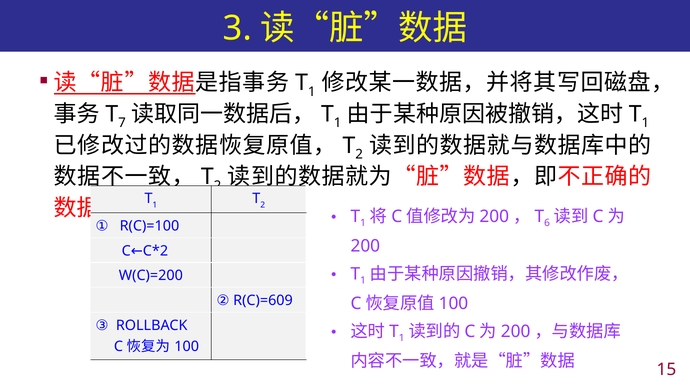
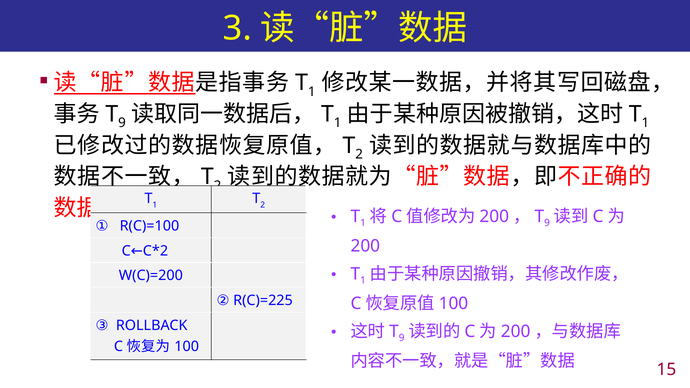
7: 7 -> 9 (122, 123)
6: 6 -> 9 (547, 223)
R(C)=609: R(C)=609 -> R(C)=225 (263, 301)
1: 1 -> 9 (402, 338)
